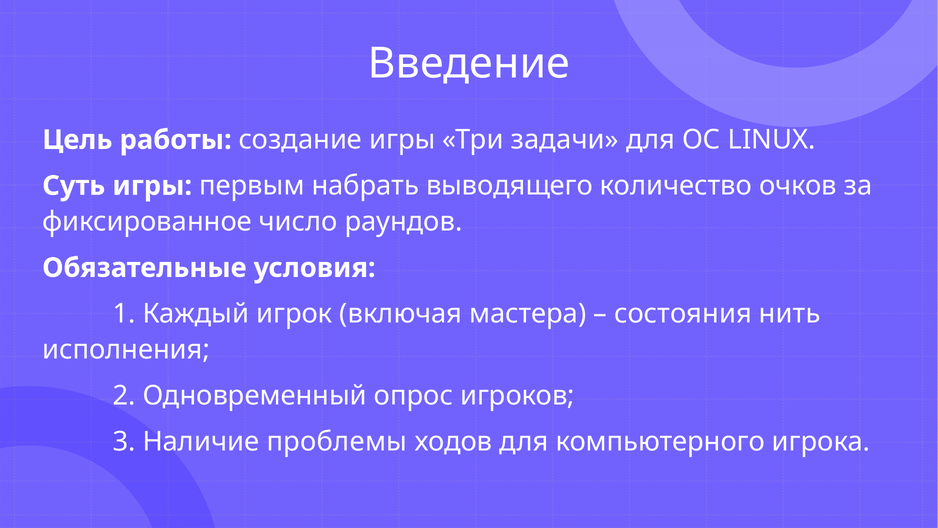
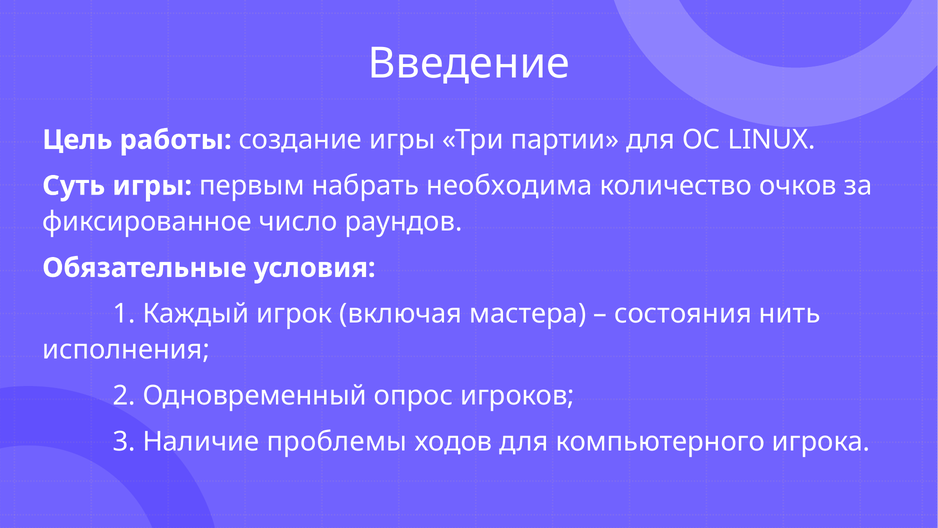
задачи: задачи -> партии (565, 140)
выводящего: выводящего -> необходима (509, 186)
